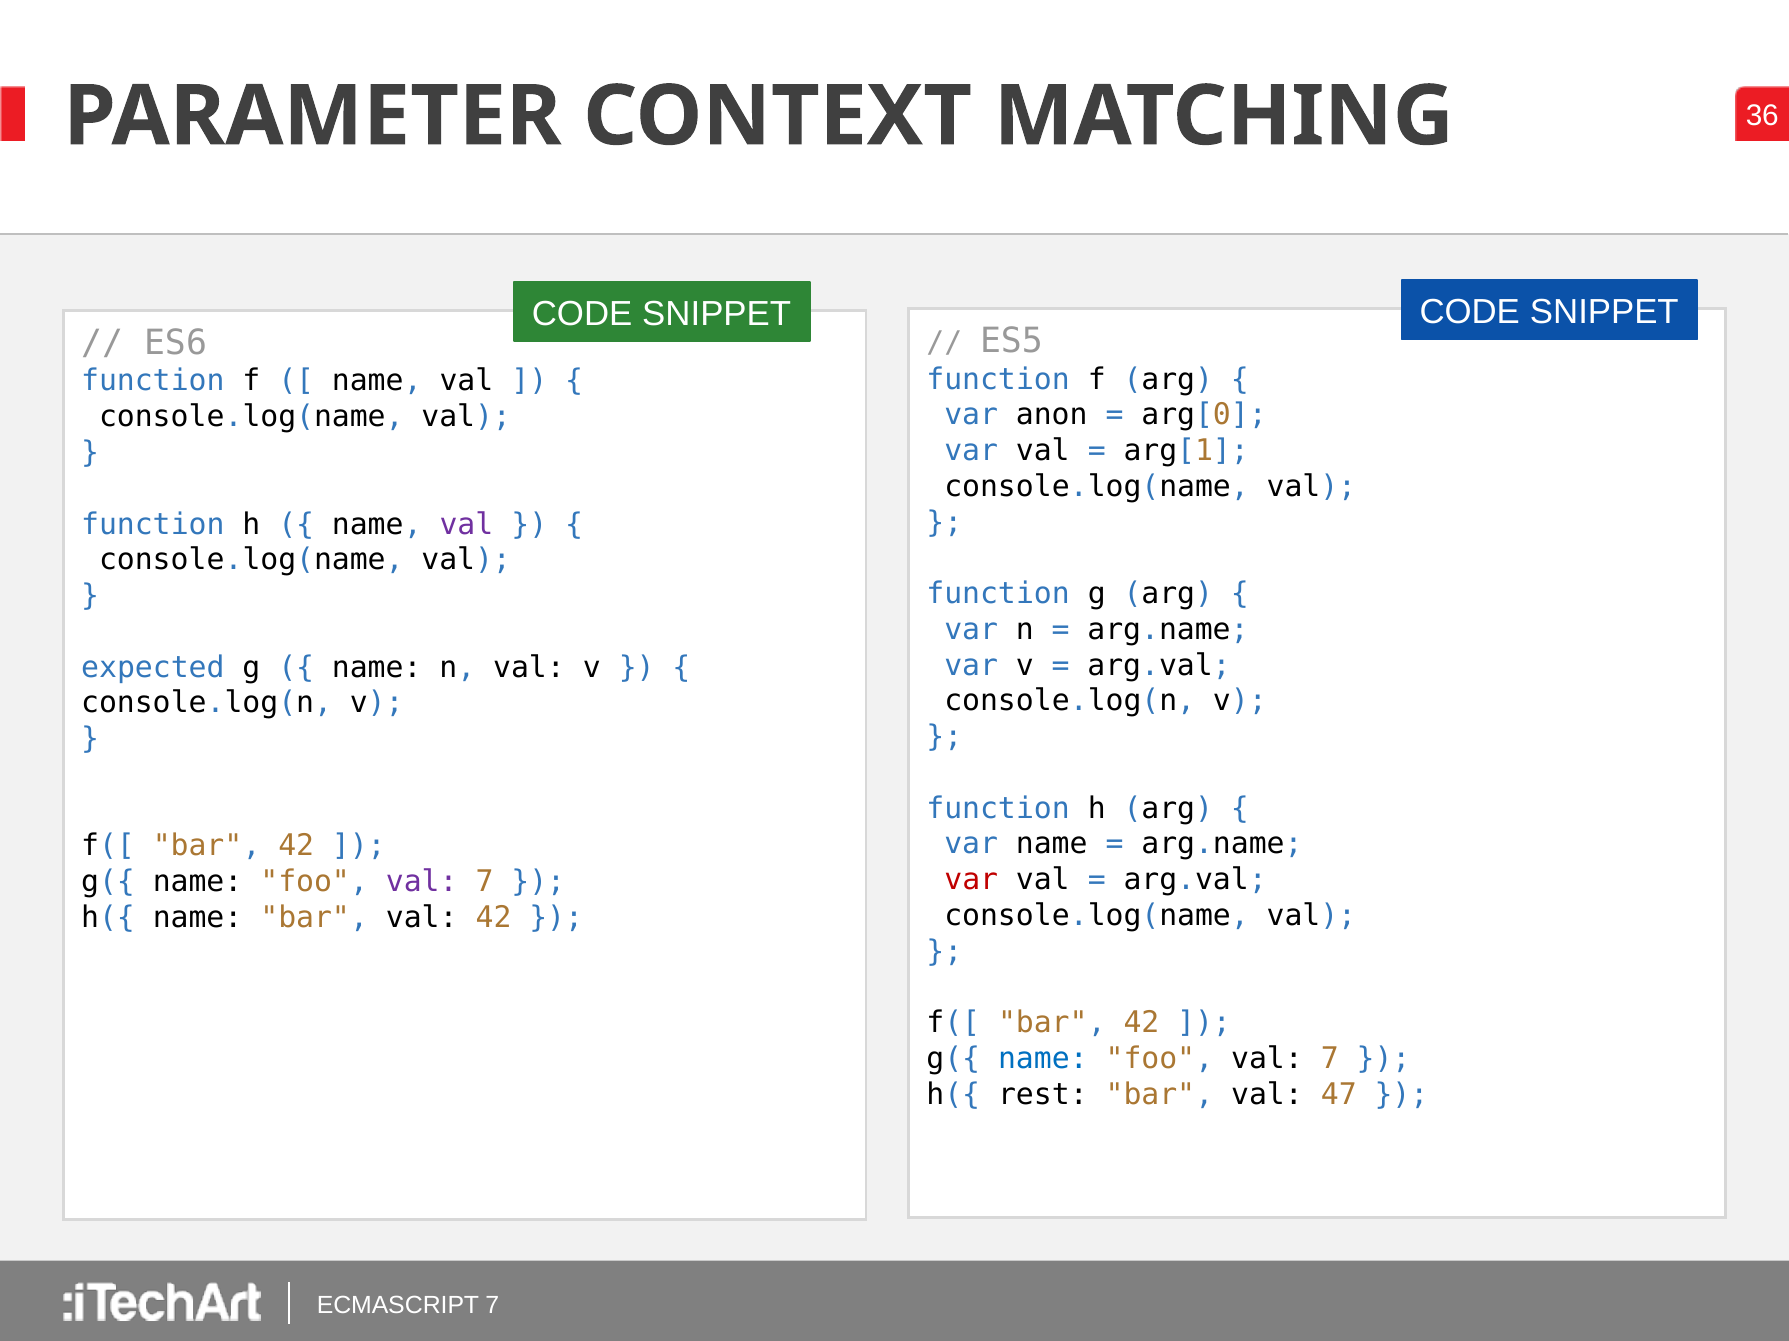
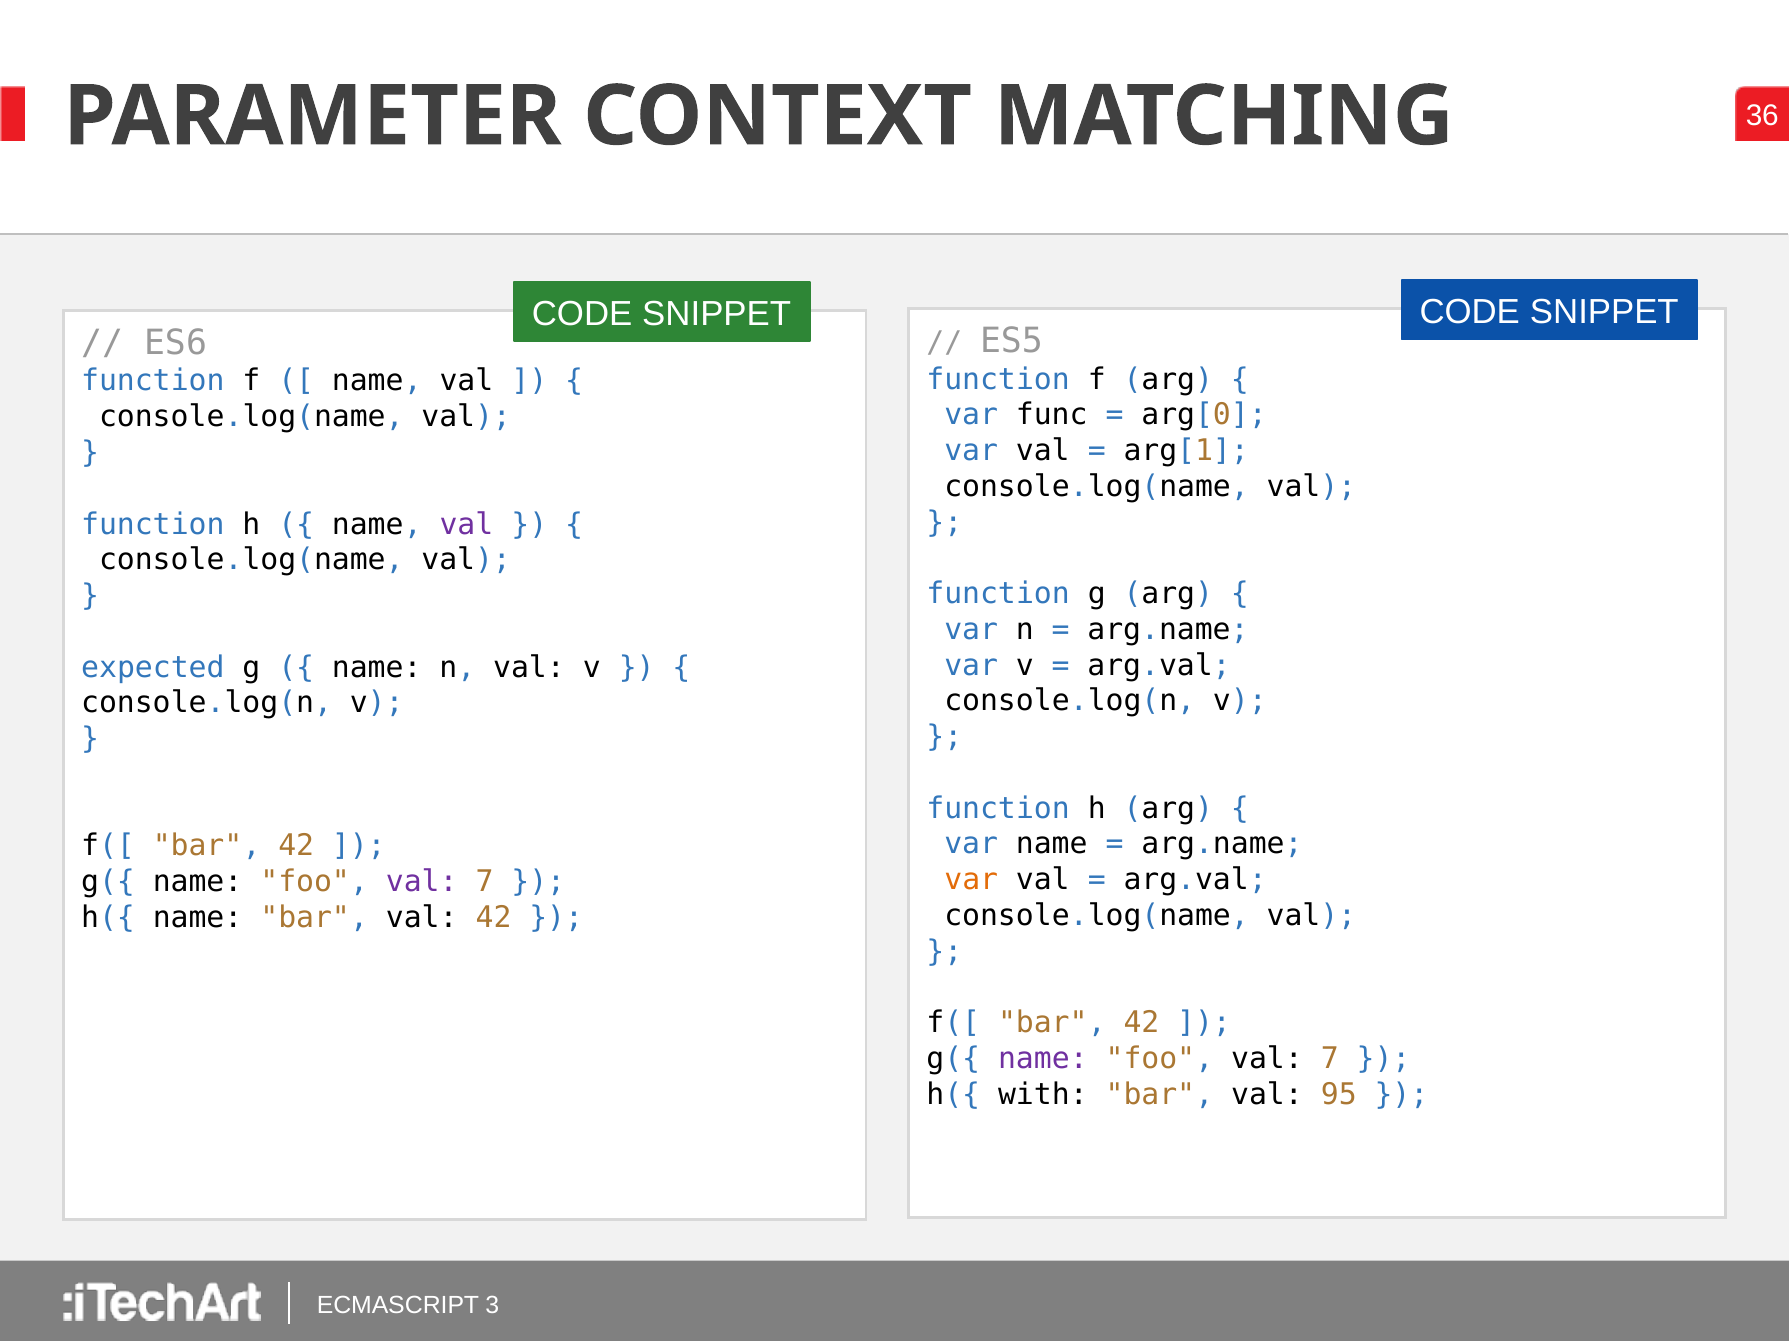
anon: anon -> func (1052, 415)
var colour: red -> orange (971, 880)
name colour: blue -> purple (1043, 1059)
rest: rest -> with (1043, 1095)
47: 47 -> 95 (1339, 1095)
ECMASCRIPT 7: 7 -> 3 (492, 1306)
